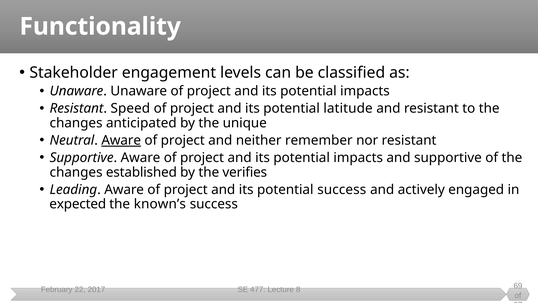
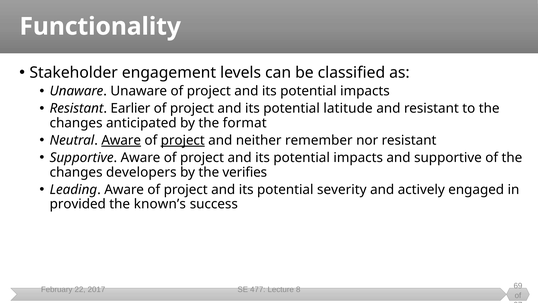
Speed: Speed -> Earlier (130, 108)
unique: unique -> format (245, 123)
project underline: none -> present (183, 140)
established: established -> developers (141, 172)
potential success: success -> severity (342, 189)
expected: expected -> provided (78, 204)
